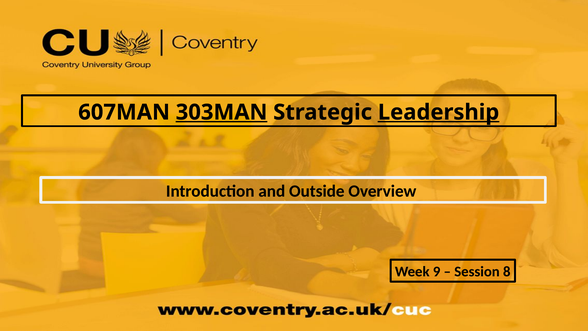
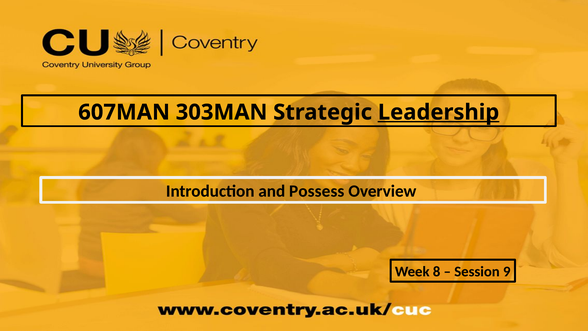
303MAN underline: present -> none (222, 112)
Outside: Outside -> Possess (317, 191)
9: 9 -> 8 (437, 271)
8: 8 -> 9 (507, 271)
